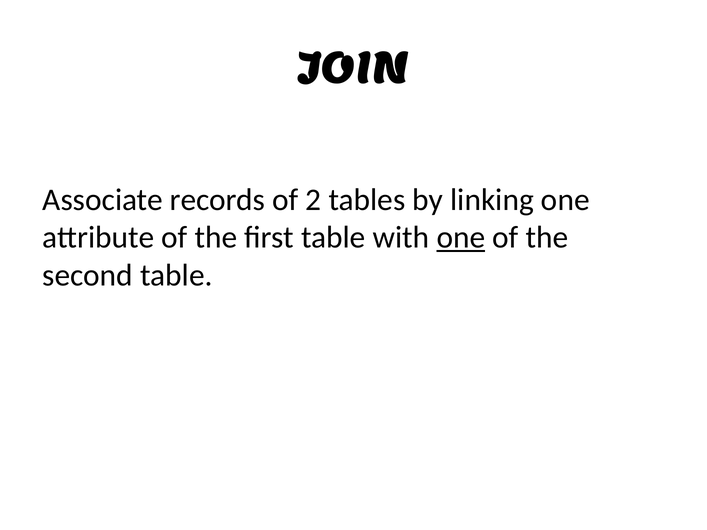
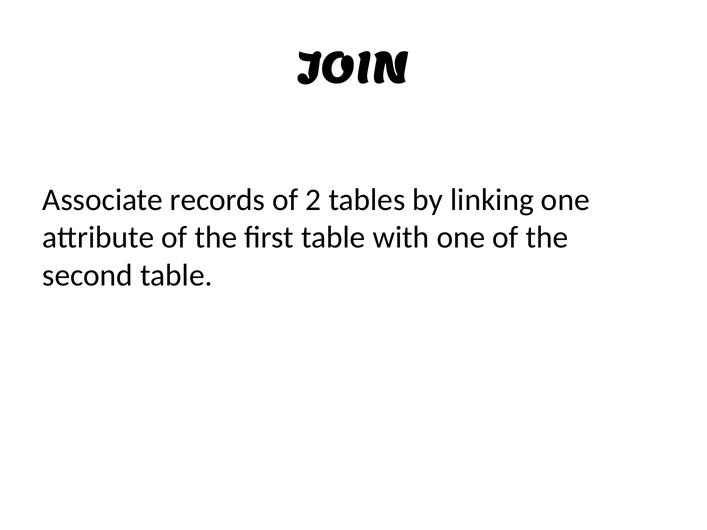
one underline: present -> none (461, 238)
